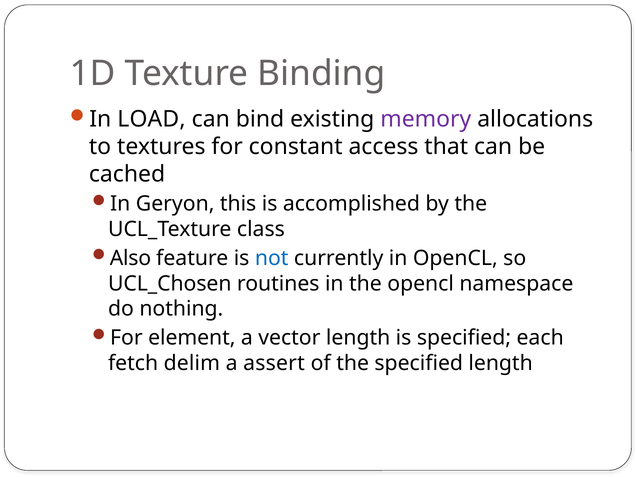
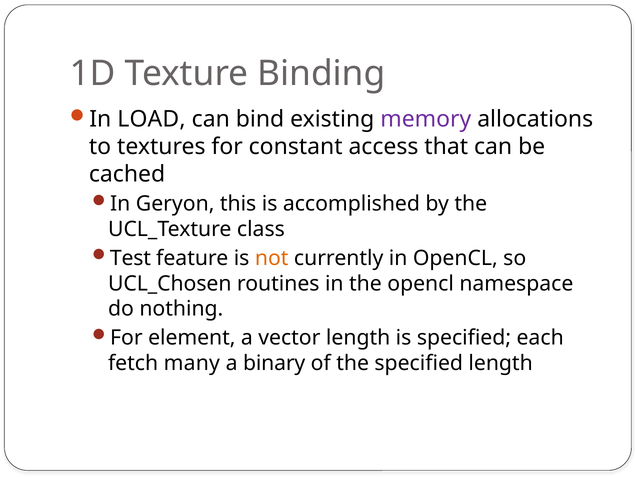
Also: Also -> Test (130, 258)
not colour: blue -> orange (272, 258)
delim: delim -> many (192, 363)
assert: assert -> binary (274, 363)
